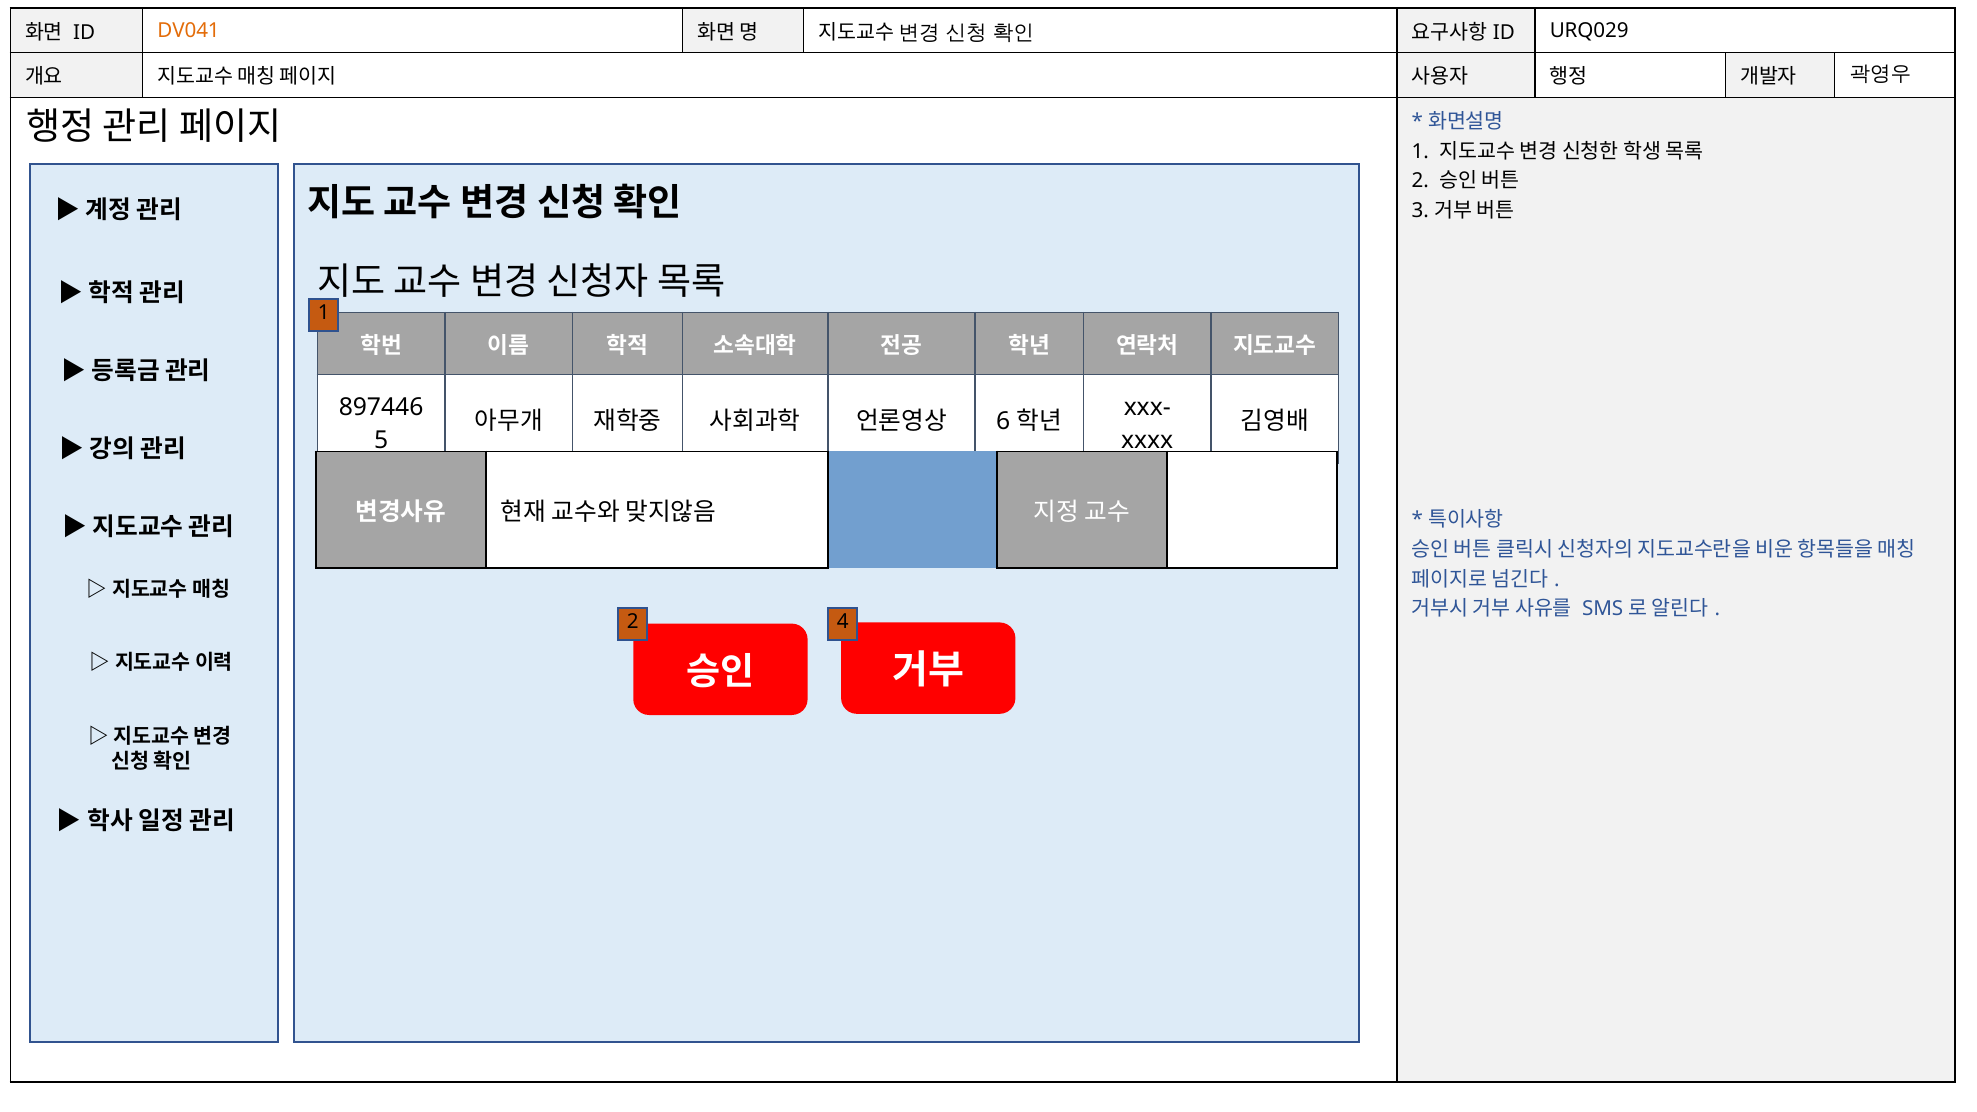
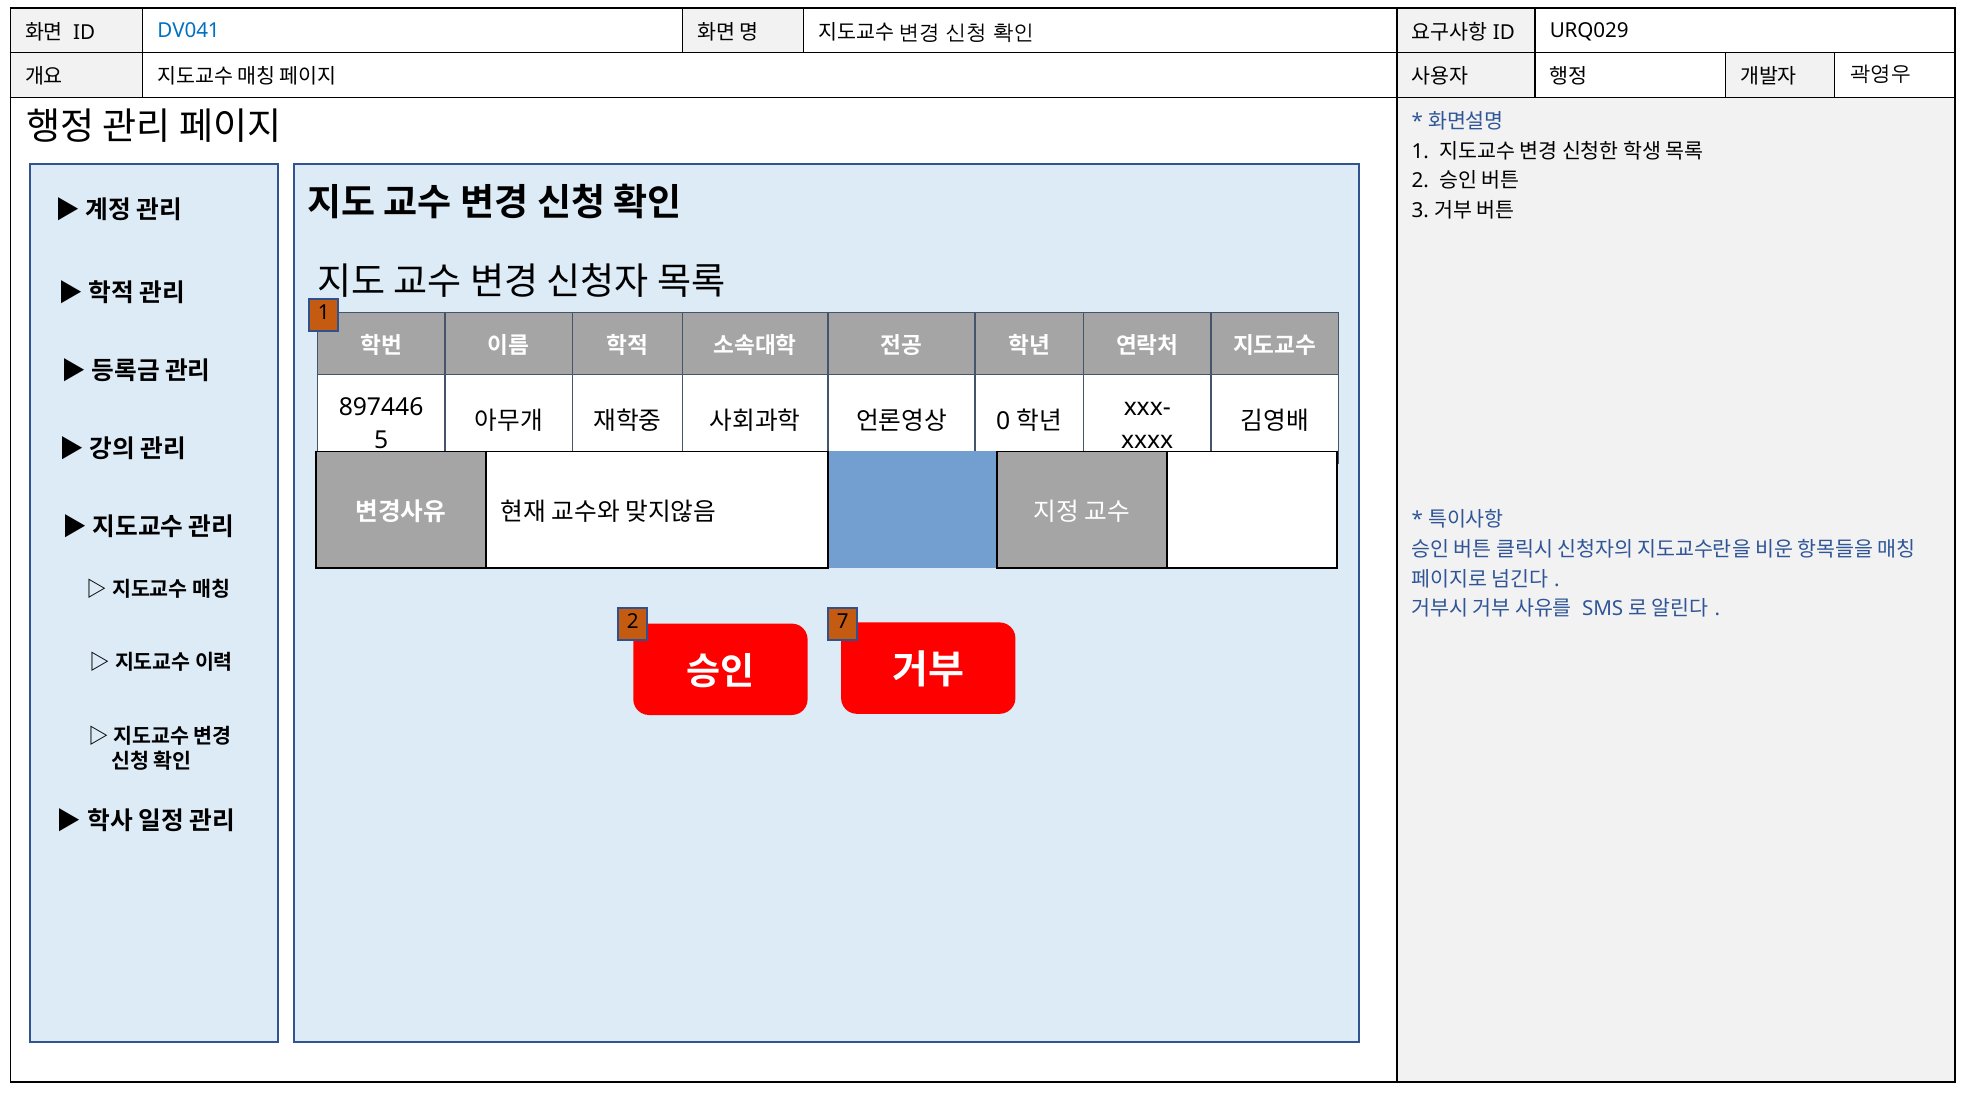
DV041 colour: orange -> blue (189, 31)
6: 6 -> 0 (1003, 421)
4: 4 -> 7 (843, 621)
